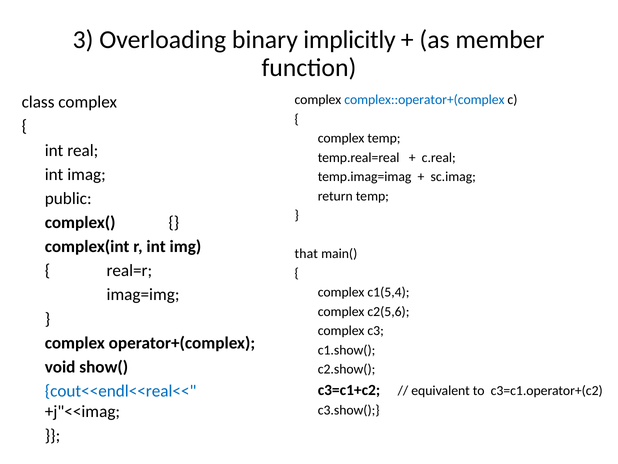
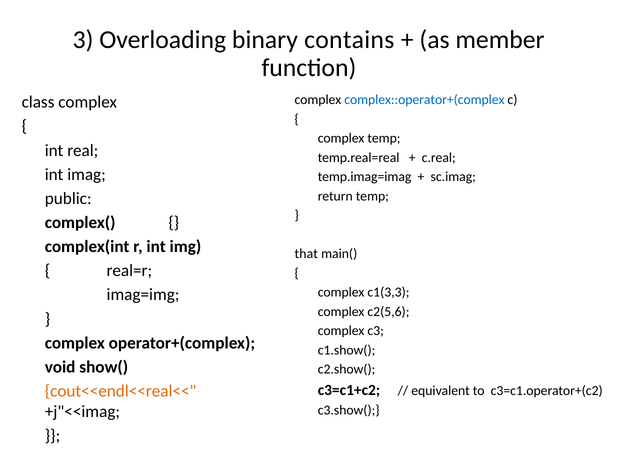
implicitly: implicitly -> contains (349, 40)
c1(5,4: c1(5,4 -> c1(3,3 (388, 292)
cout<<endl<<real<< colour: blue -> orange (121, 391)
